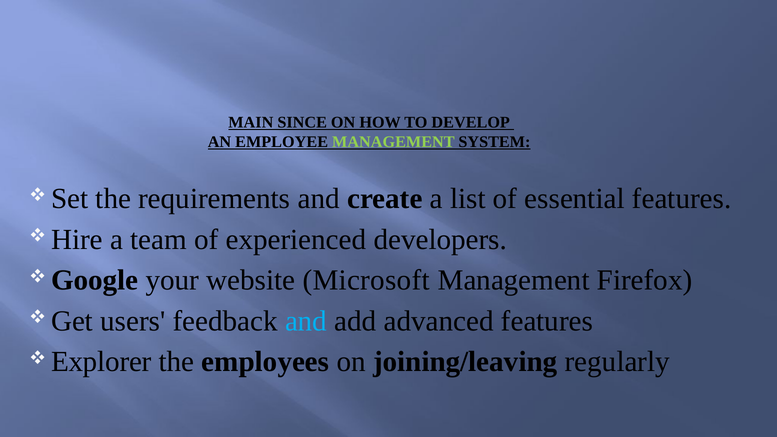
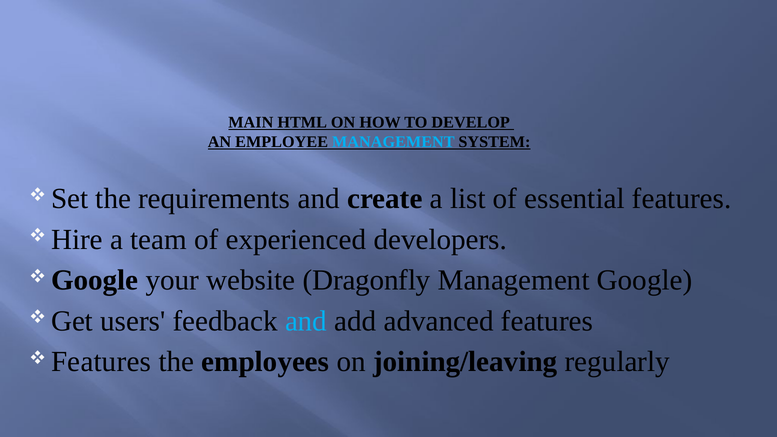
SINCE: SINCE -> HTML (302, 122)
MANAGEMENT colour: light green -> light blue (393, 142)
Microsoft: Microsoft -> Dragonfly (367, 280)
Management Firefox: Firefox -> Google (645, 280)
Explorer: Explorer -> Features (101, 362)
